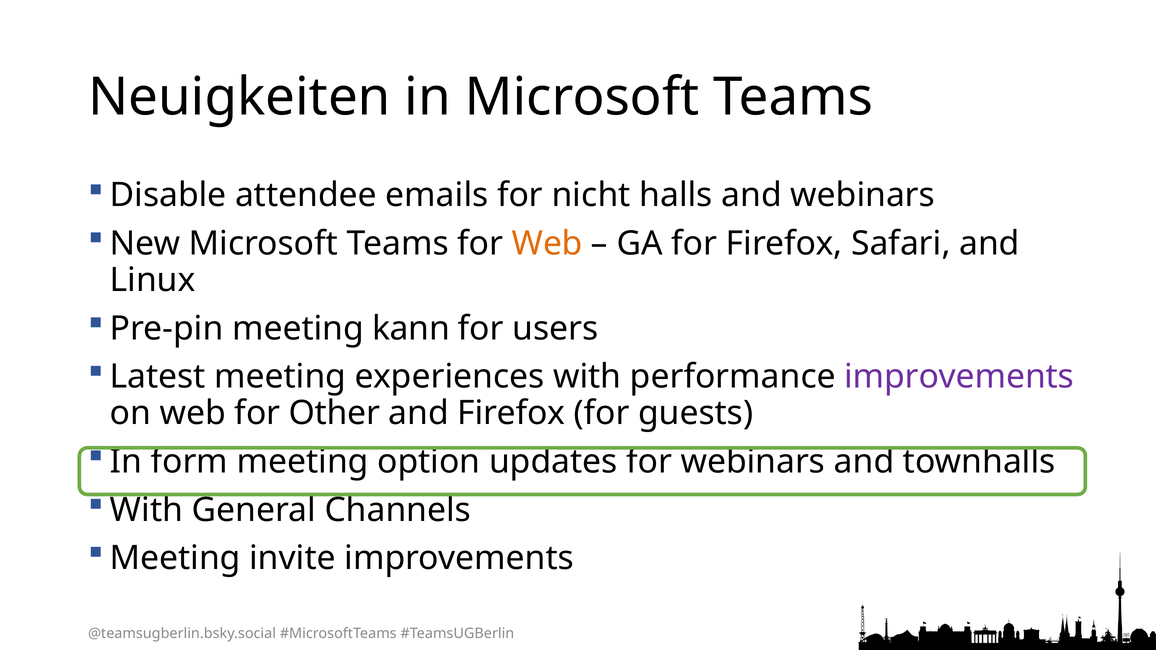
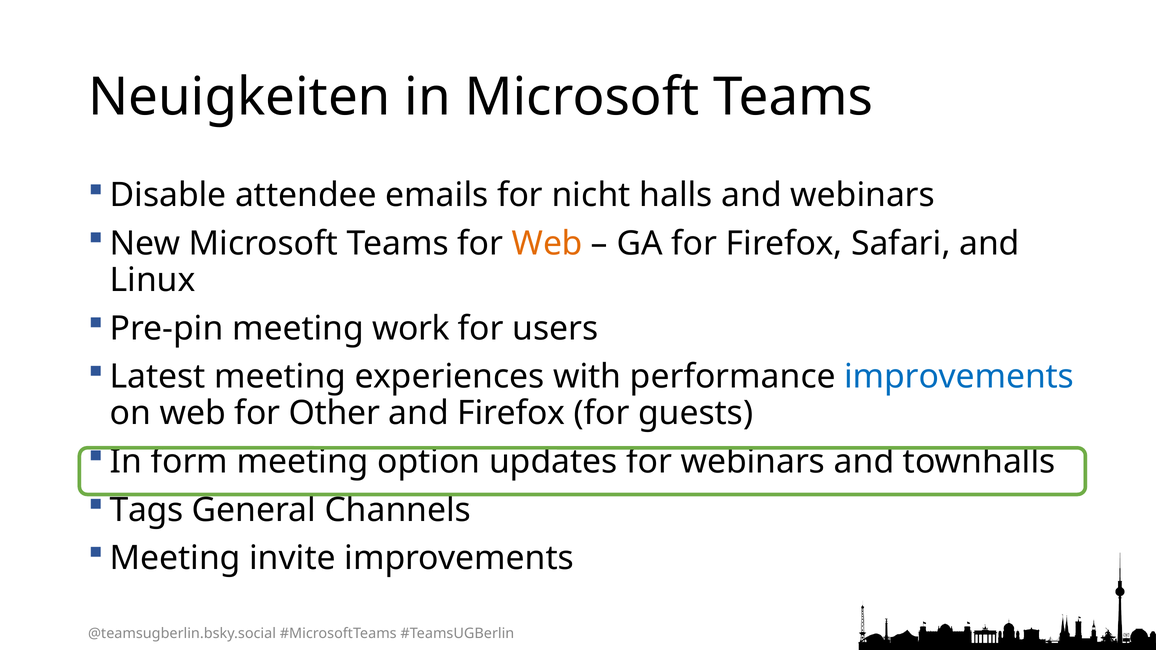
kann: kann -> work (411, 329)
improvements colour: purple -> blue (959, 377)
With: With -> Tags (147, 510)
